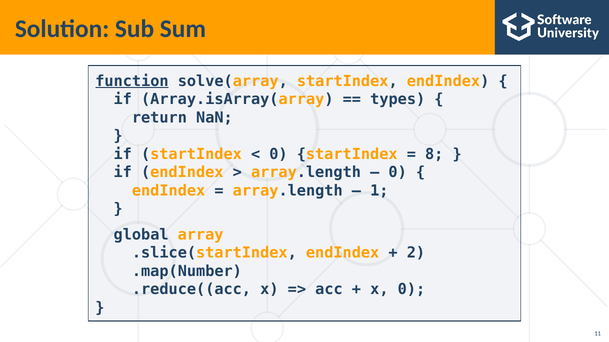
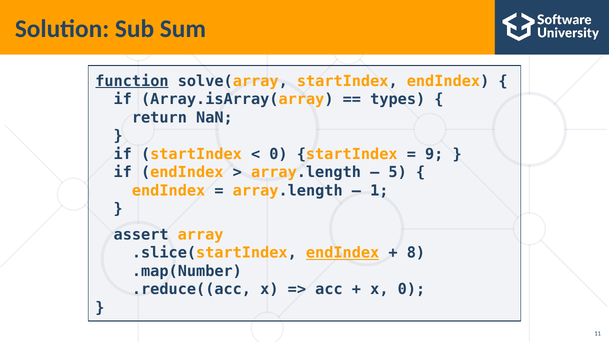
8: 8 -> 9 (434, 154)
0: 0 -> 5 (398, 173)
global: global -> assert (141, 235)
endIndex underline: none -> present (343, 253)
2: 2 -> 8 (416, 253)
